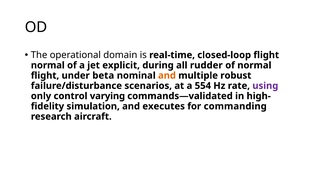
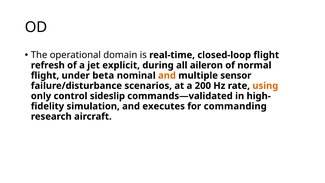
normal: normal -> refresh (48, 65)
rudder: rudder -> aileron (206, 65)
robust: robust -> sensor (236, 75)
554: 554 -> 200 (203, 86)
using colour: purple -> orange (265, 86)
varying: varying -> sideslip (107, 96)
